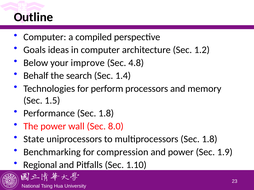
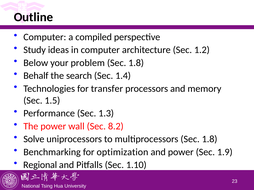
Goals: Goals -> Study (35, 50)
improve: improve -> problem (88, 63)
4.8: 4.8 -> 1.8 (136, 63)
perform: perform -> transfer (107, 89)
Performance Sec 1.8: 1.8 -> 1.3 (106, 114)
8.0: 8.0 -> 8.2 (116, 127)
State: State -> Solve (34, 139)
compression: compression -> optimization (122, 152)
